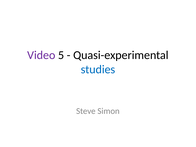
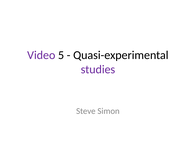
studies colour: blue -> purple (98, 69)
